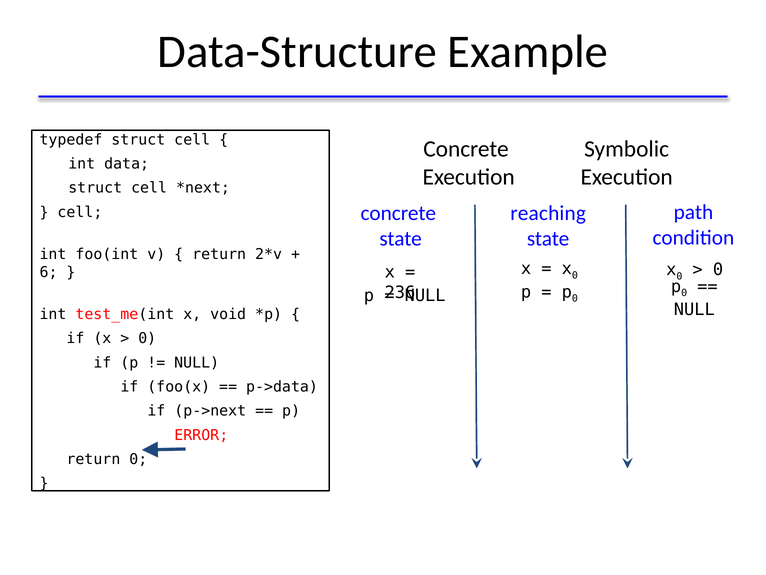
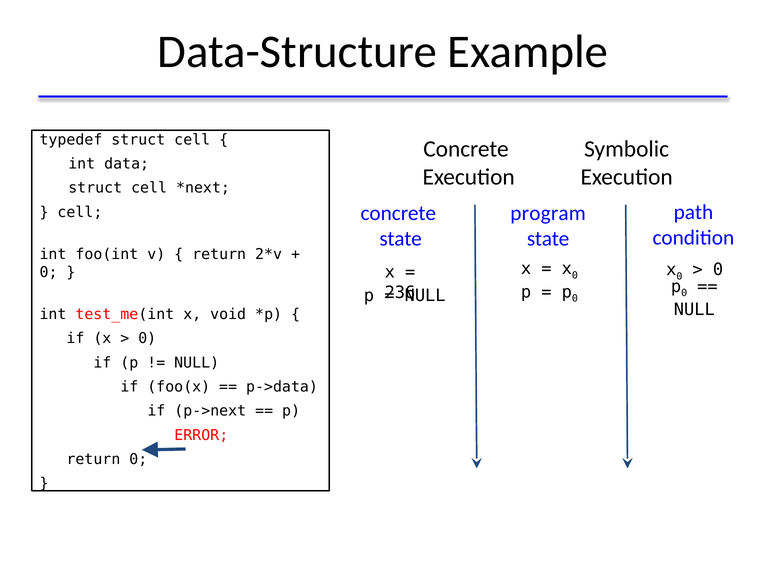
reaching: reaching -> program (548, 213)
6: 6 -> 0 (49, 272)
